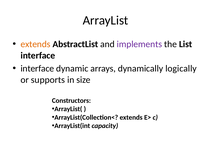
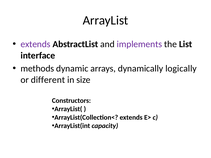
extends colour: orange -> purple (36, 44)
interface: interface -> methods (37, 69)
supports: supports -> different (48, 80)
